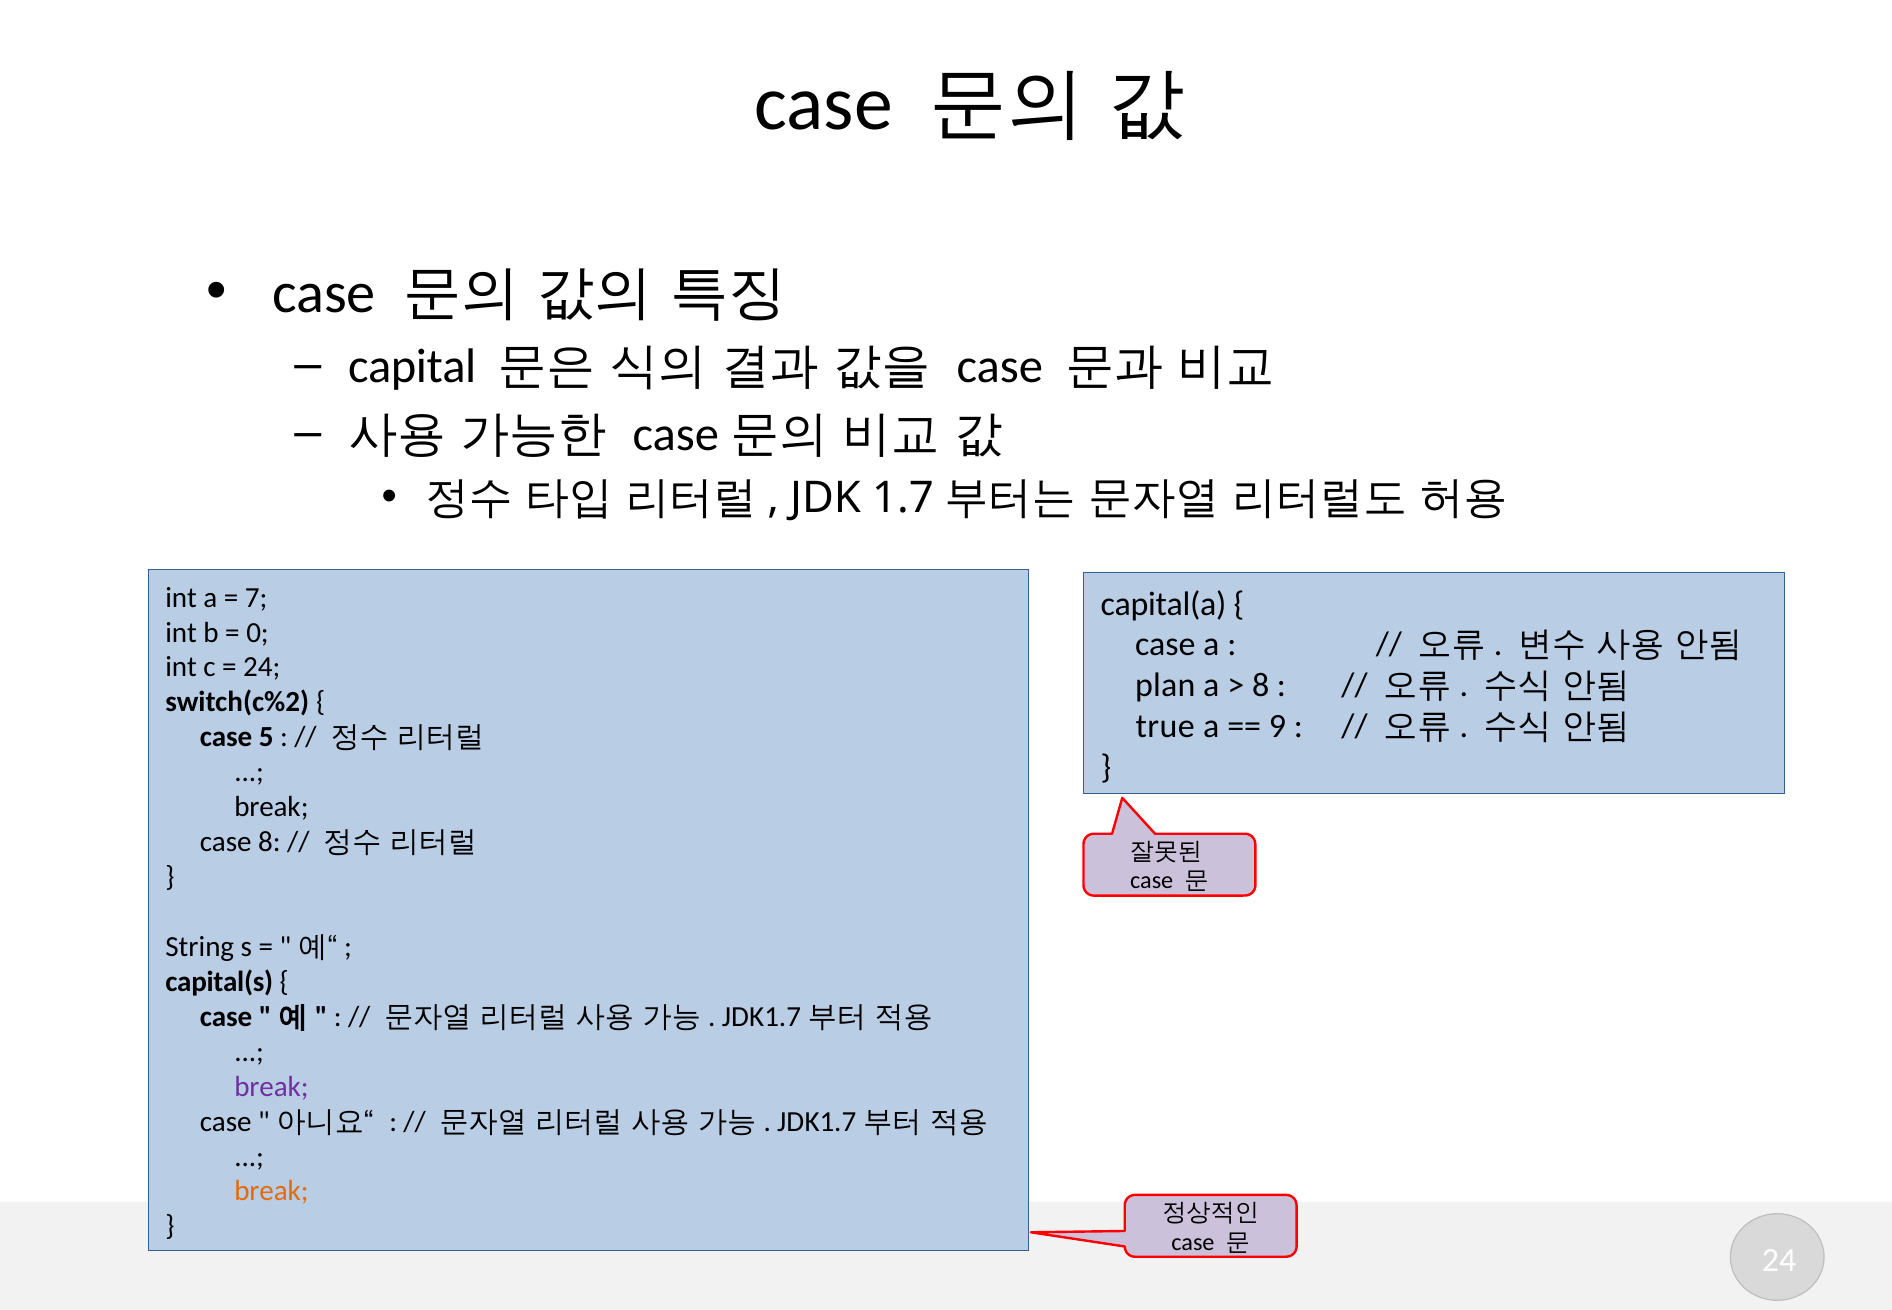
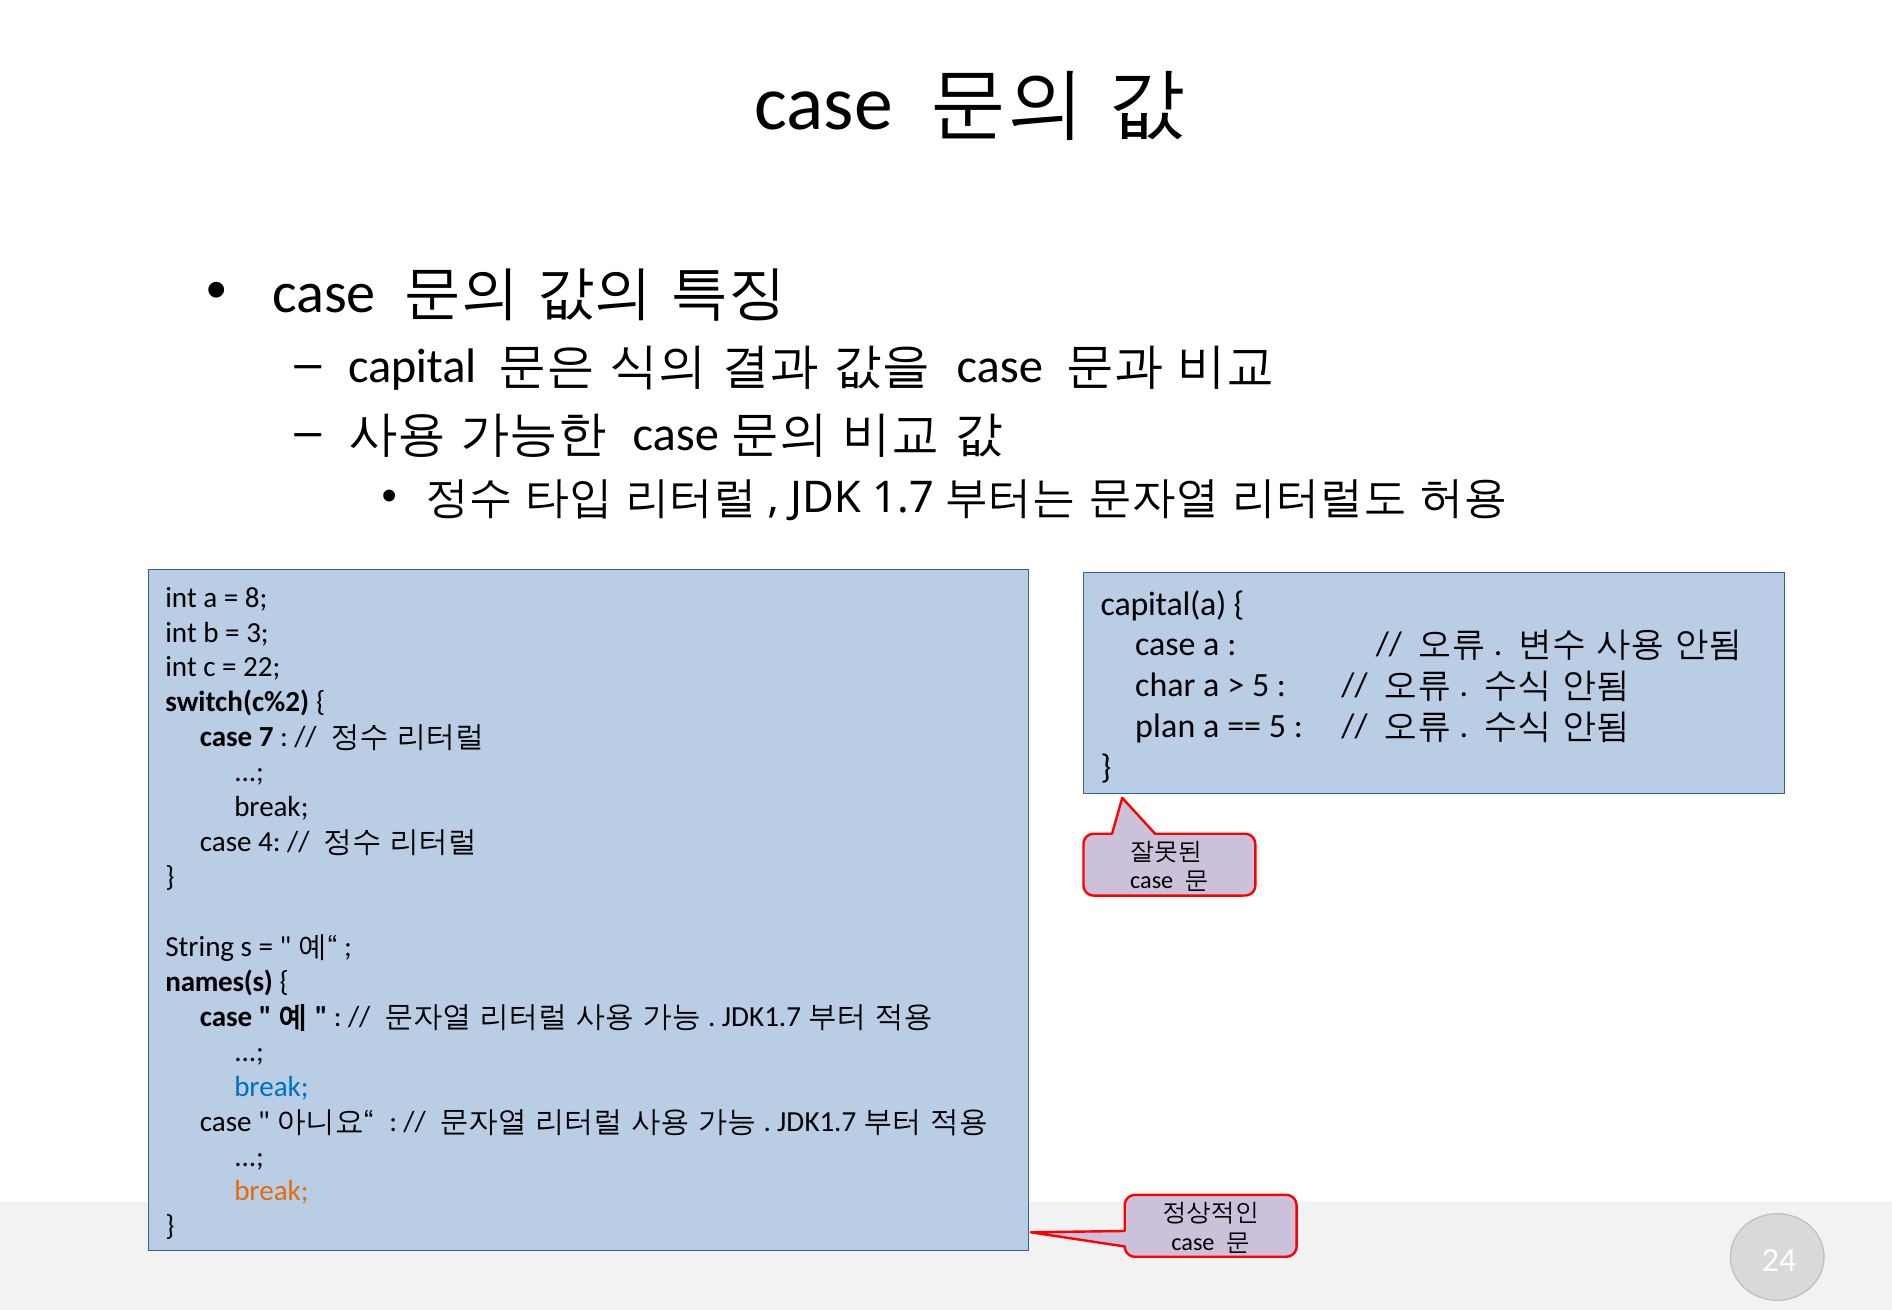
7: 7 -> 8 (256, 597)
0: 0 -> 3 (257, 632)
24: 24 -> 22 (262, 667)
plan: plan -> char (1165, 685)
8: 8 -> 5 (1261, 685)
true: true -> plan (1165, 726)
9: 9 -> 5 (1277, 726)
5: 5 -> 7 (266, 737)
case 8: 8 -> 4 (269, 842)
capital(s: capital(s -> names(s (219, 982)
break colour: purple -> blue (271, 1086)
